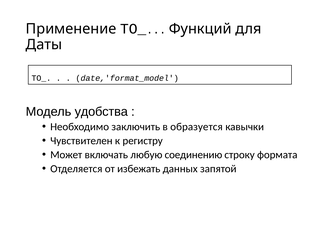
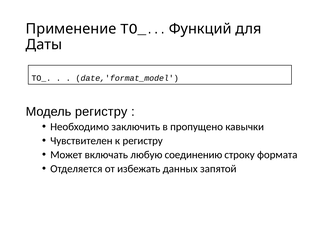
Модель удобства: удобства -> регистру (101, 112)
образуется: образуется -> пропущено (197, 127)
